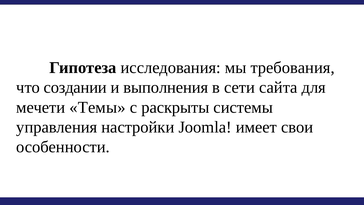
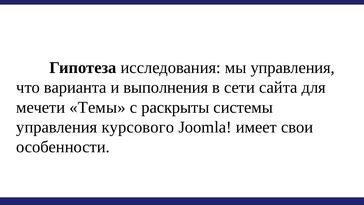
мы требования: требования -> управления (293, 68)
создании: создании -> варианта (75, 87)
настройки: настройки -> курсового (138, 127)
